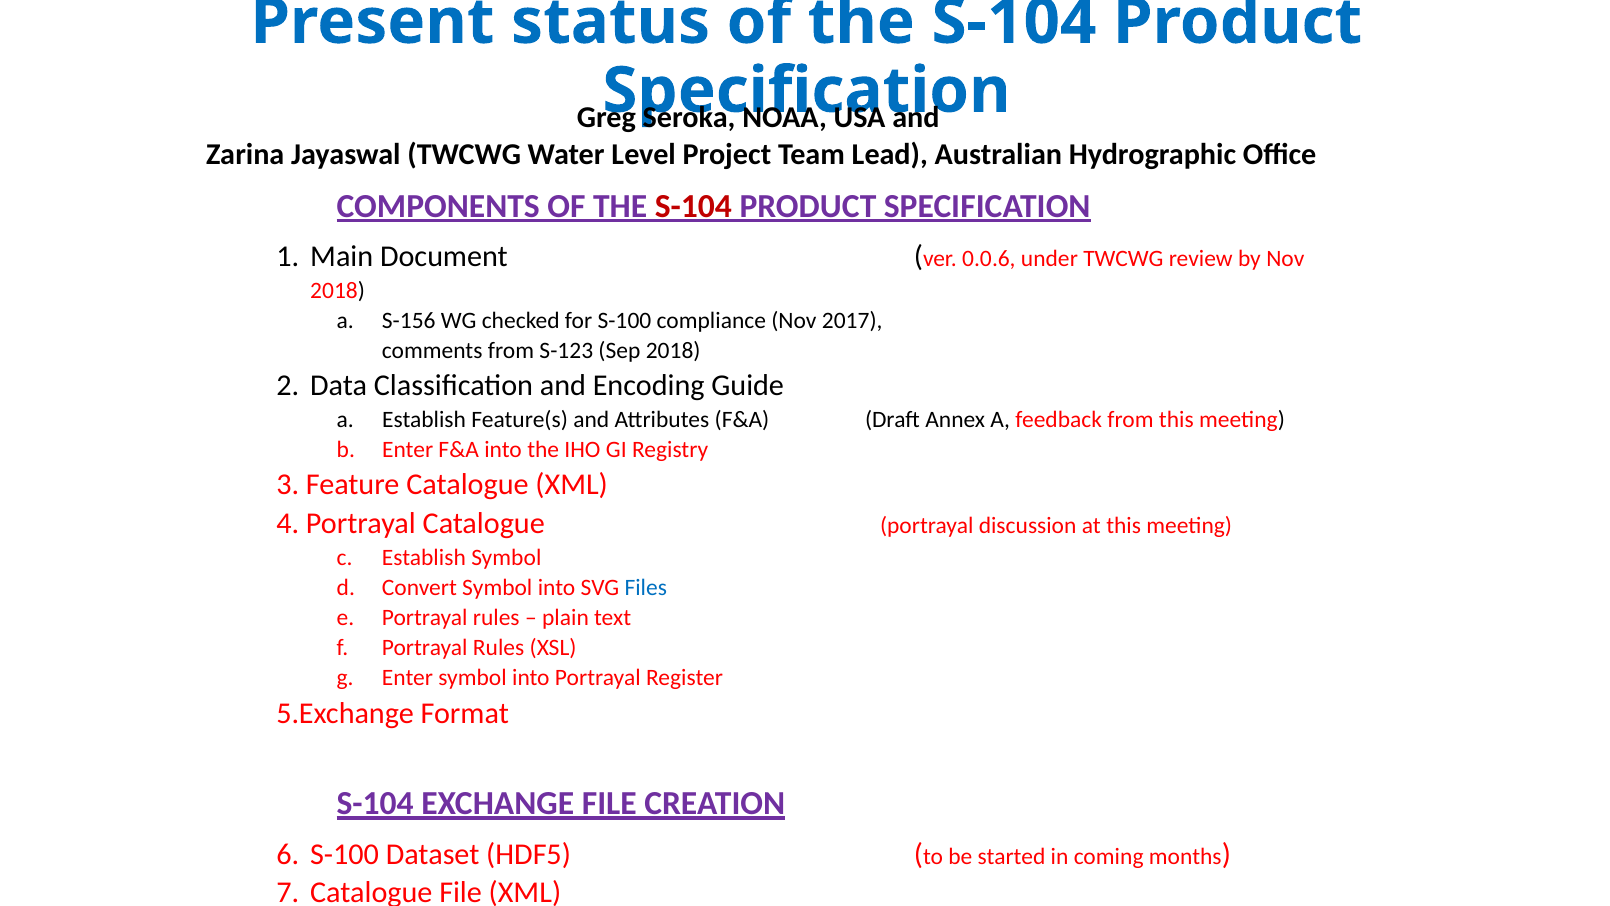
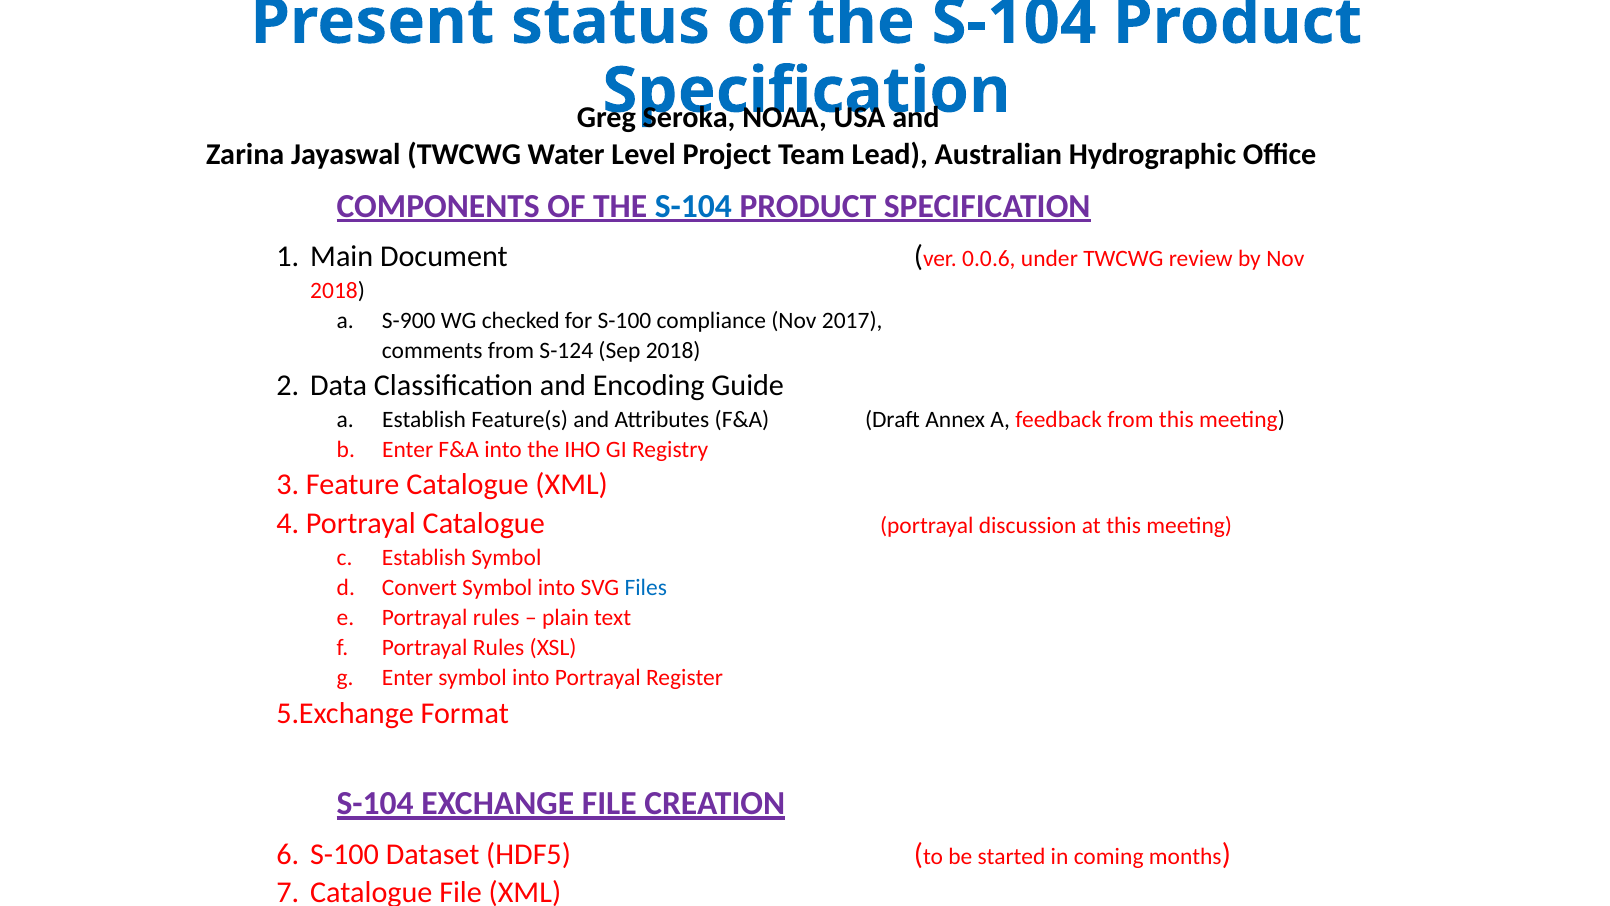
S-104 colour: red -> blue (693, 206)
S-156: S-156 -> S-900 (409, 320)
S-123: S-123 -> S-124 (566, 351)
